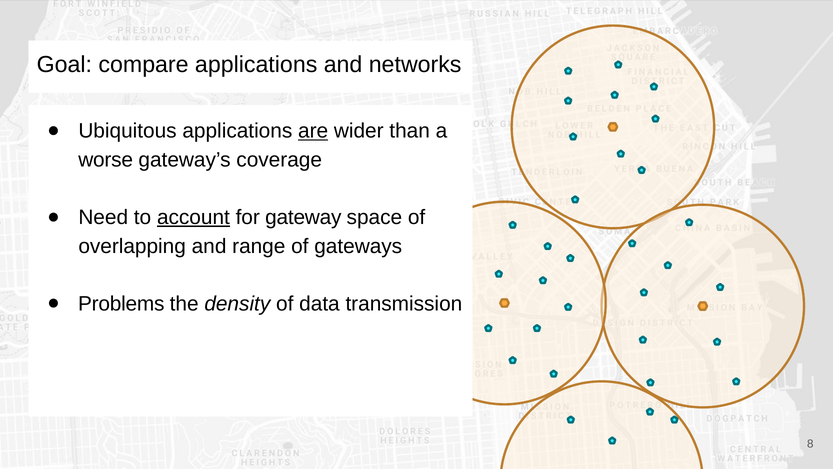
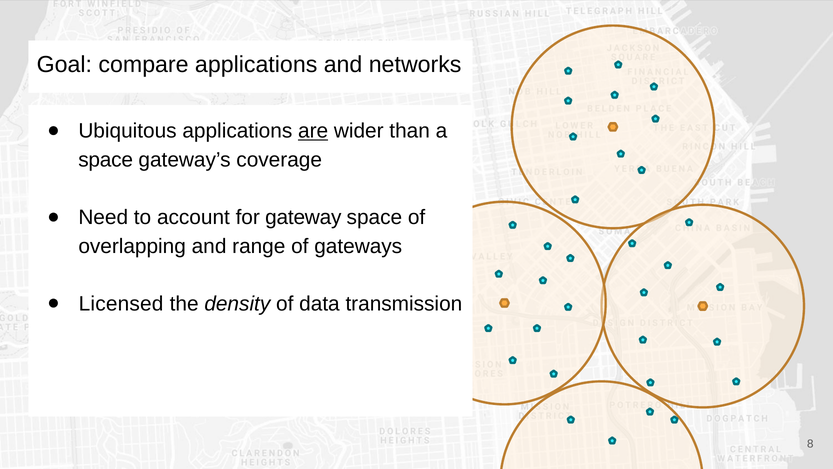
worse: worse -> space (106, 160)
account underline: present -> none (193, 217)
Problems: Problems -> Licensed (121, 303)
